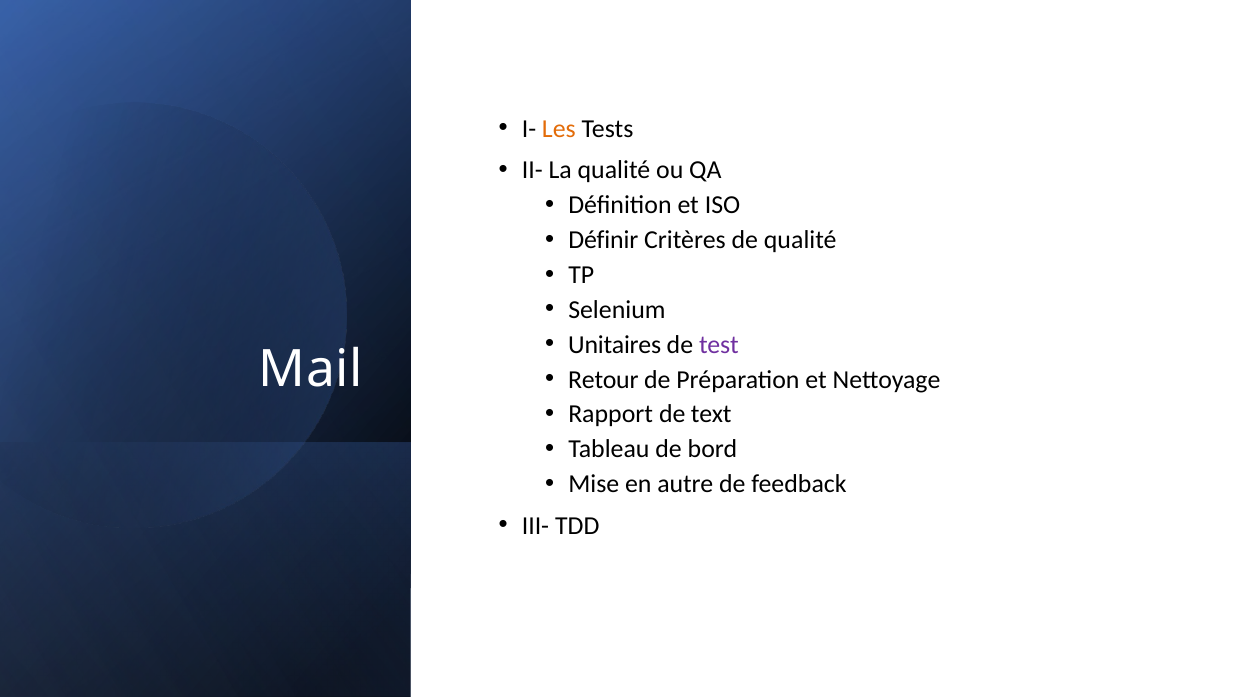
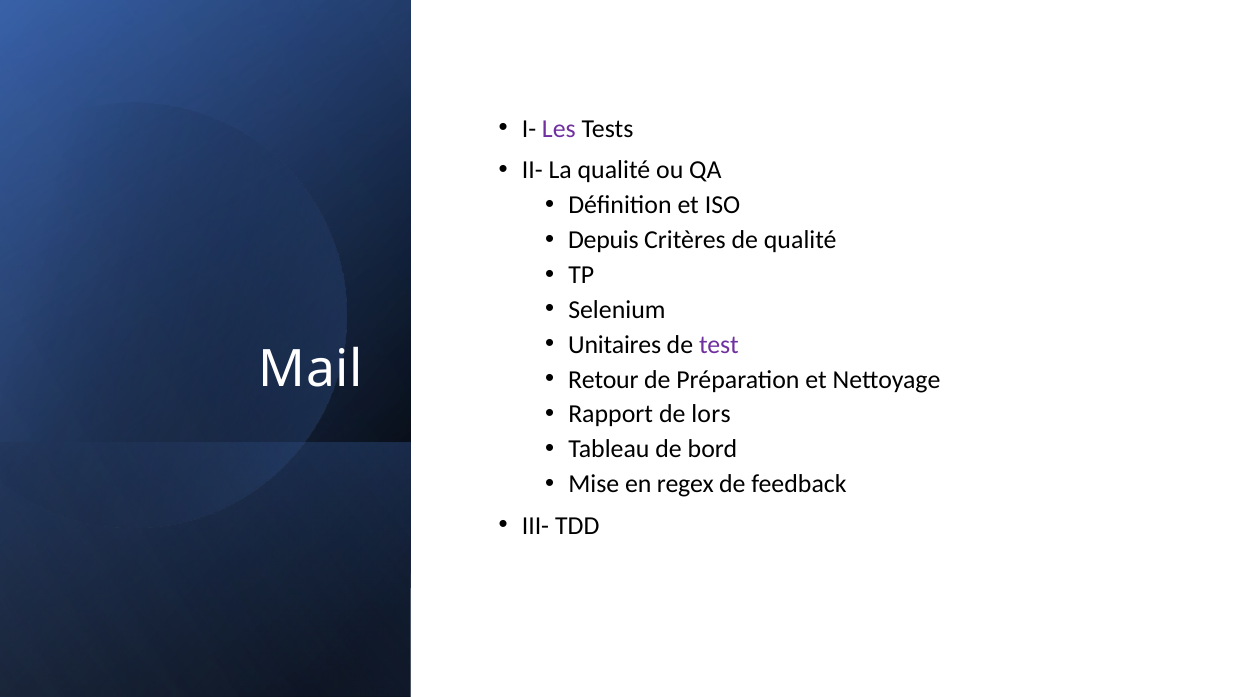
Les colour: orange -> purple (559, 129)
Définir: Définir -> Depuis (603, 240)
text: text -> lors (711, 415)
autre: autre -> regex (685, 485)
